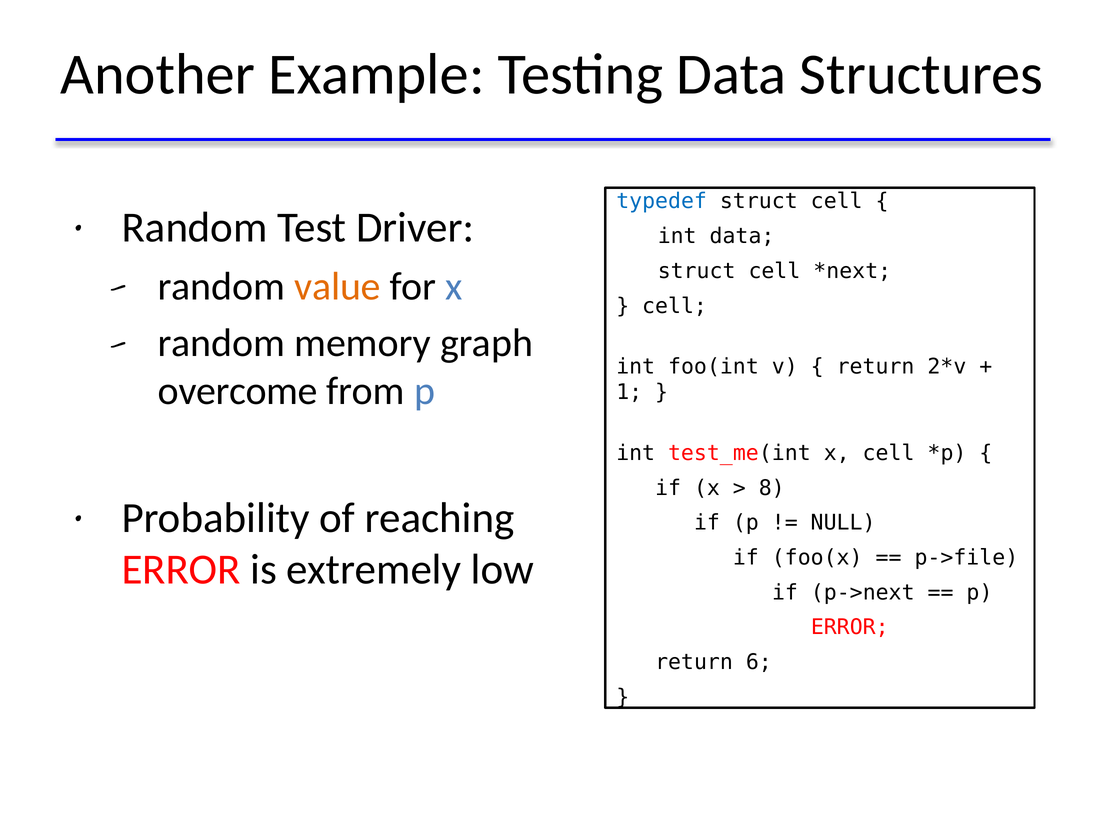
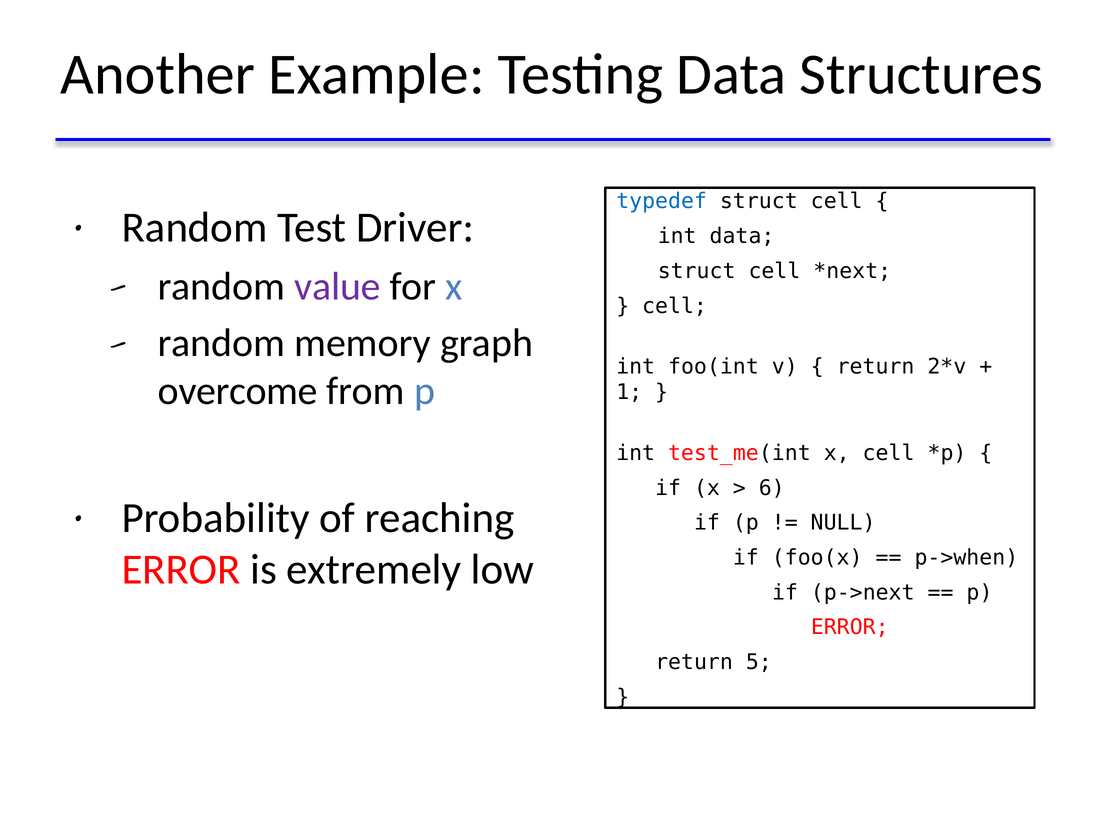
value colour: orange -> purple (337, 287)
8: 8 -> 6 (772, 488)
p->file: p->file -> p->when (966, 558)
6: 6 -> 5 (759, 663)
